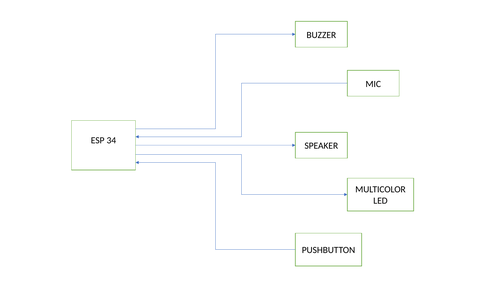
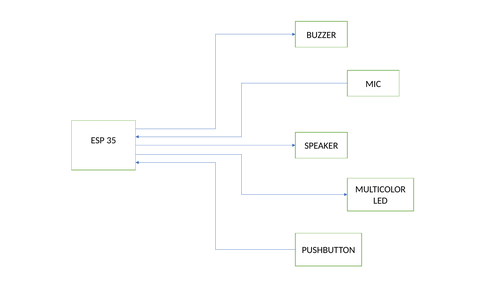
34: 34 -> 35 (111, 140)
